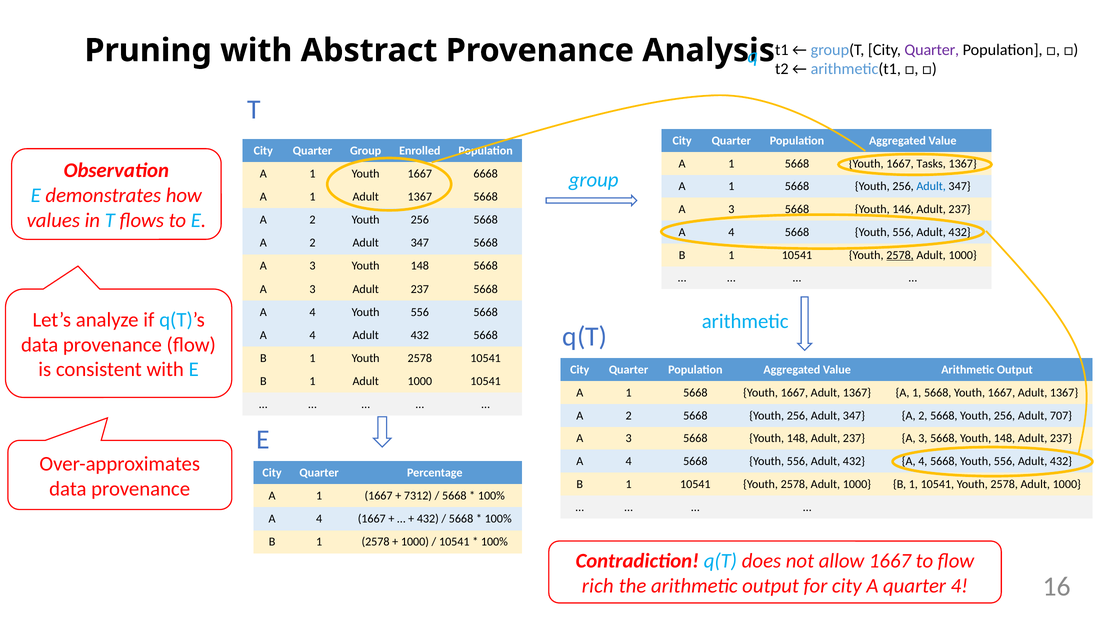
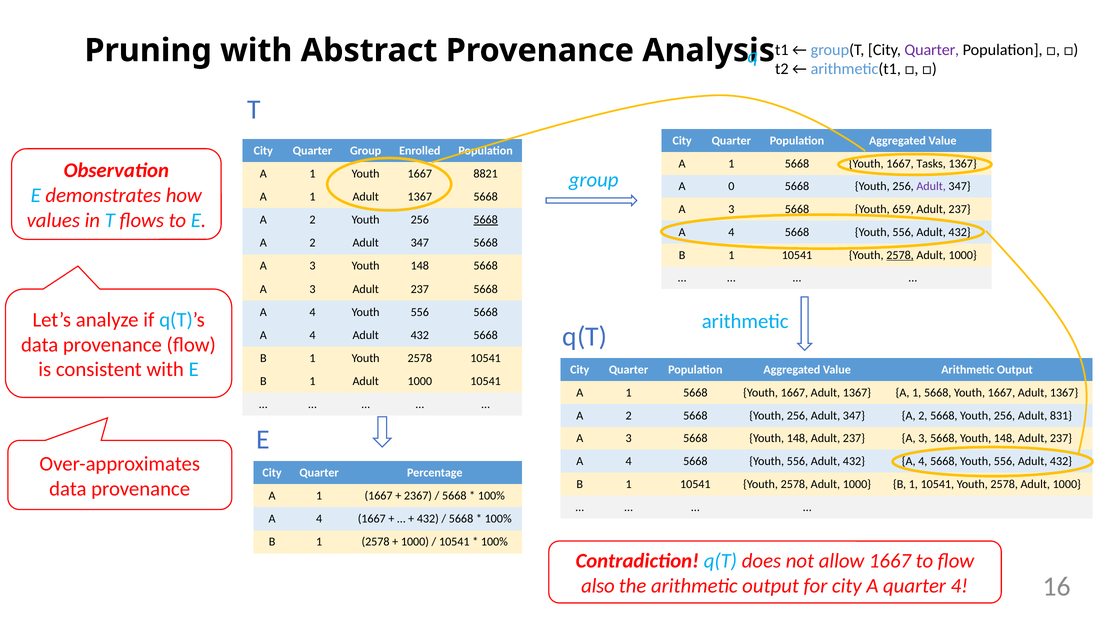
6668: 6668 -> 8821 (486, 173)
1: 1 -> 0 (731, 186)
Adult colour: blue -> purple (931, 186)
146: 146 -> 659 (903, 209)
5668 underline: none -> present (486, 220)
707: 707 -> 831 (1061, 415)
7312: 7312 -> 2367 (418, 495)
rich: rich -> also (598, 585)
